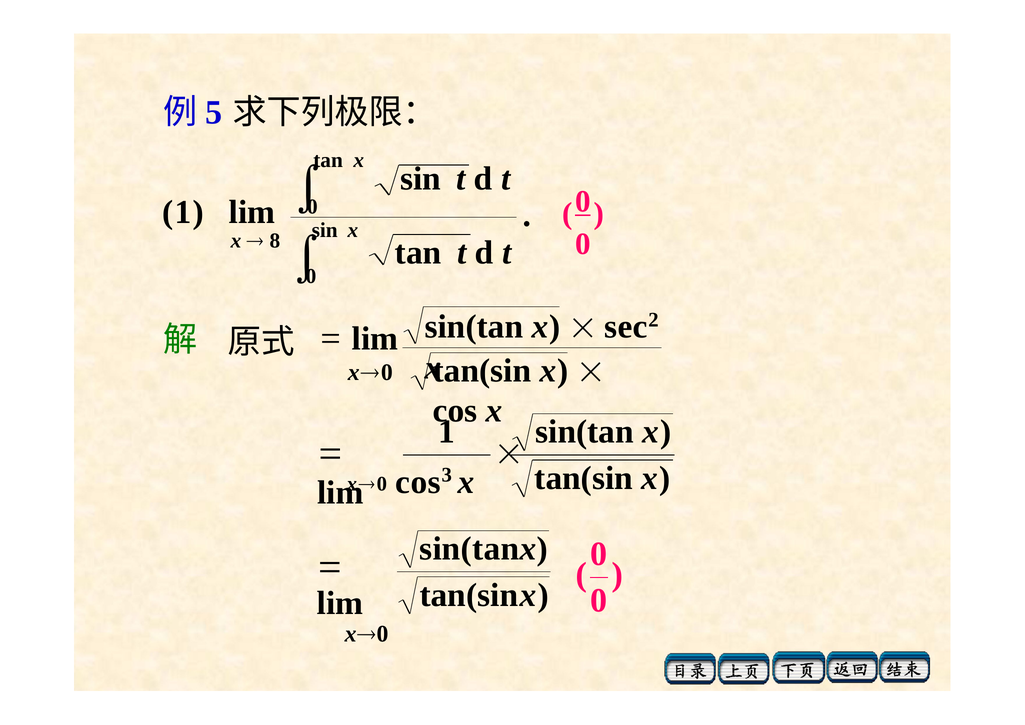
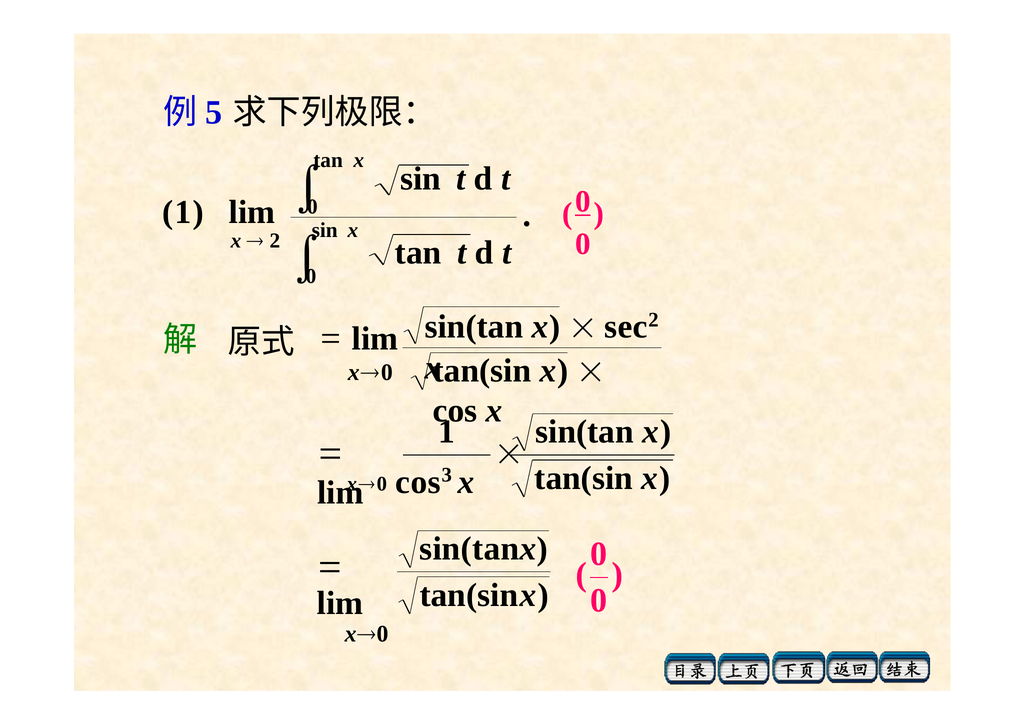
8: 8 -> 2 (275, 241)
